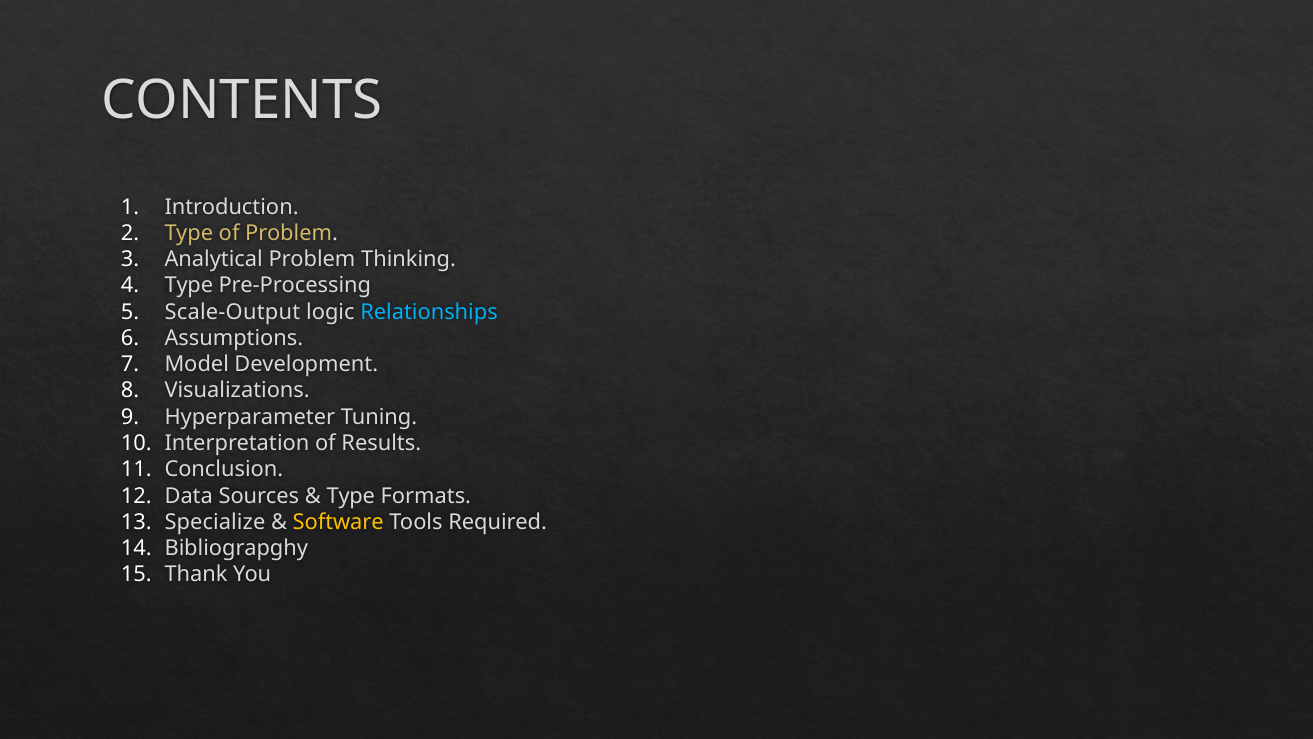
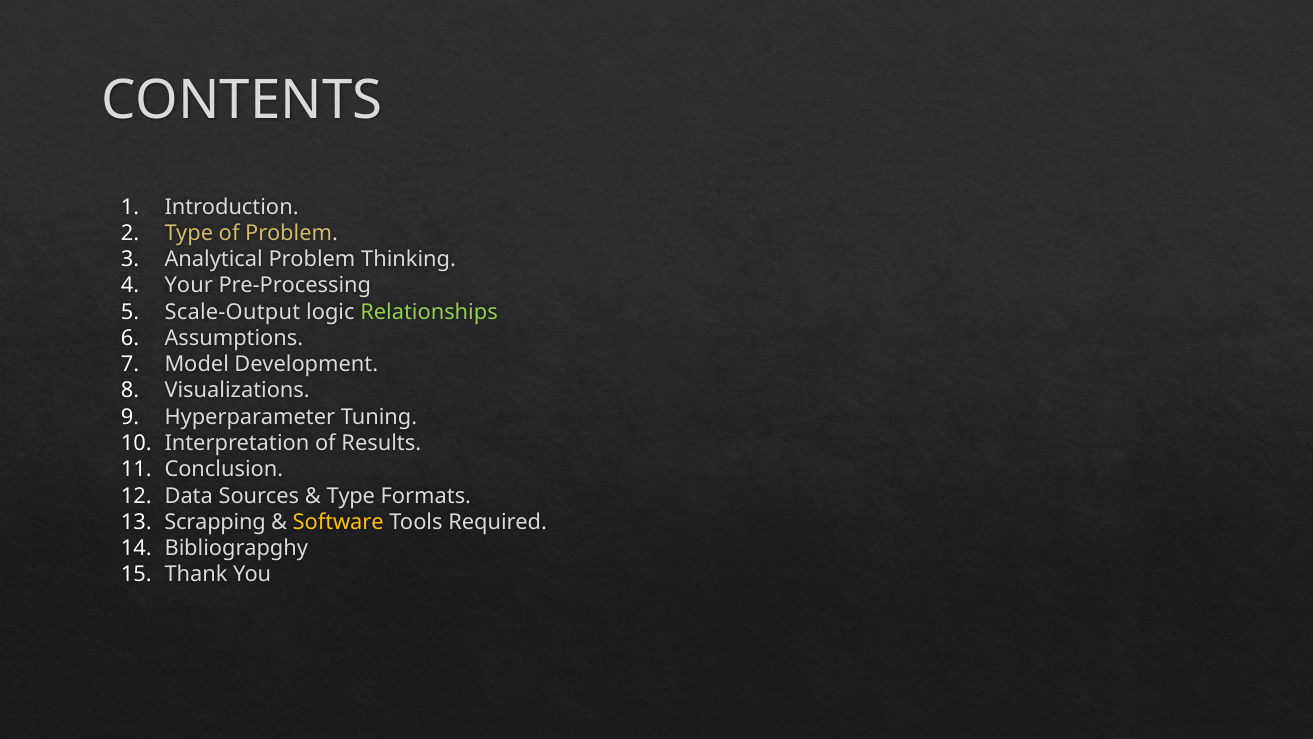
Type: Type -> Your (189, 286)
Relationships colour: light blue -> light green (429, 312)
Specialize: Specialize -> Scrapping (215, 522)
